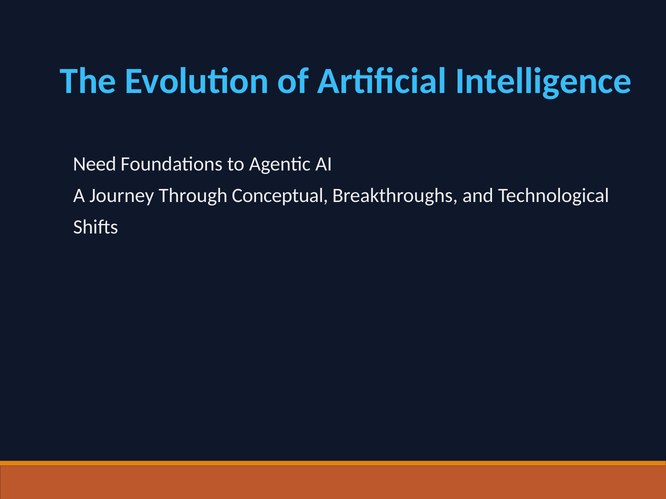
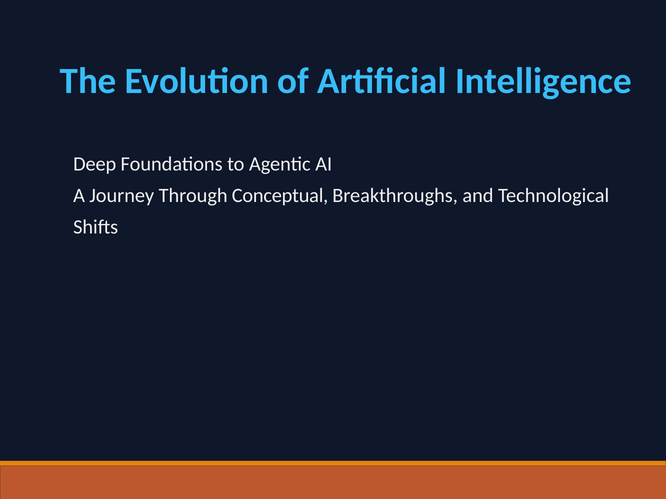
Need: Need -> Deep (95, 164)
